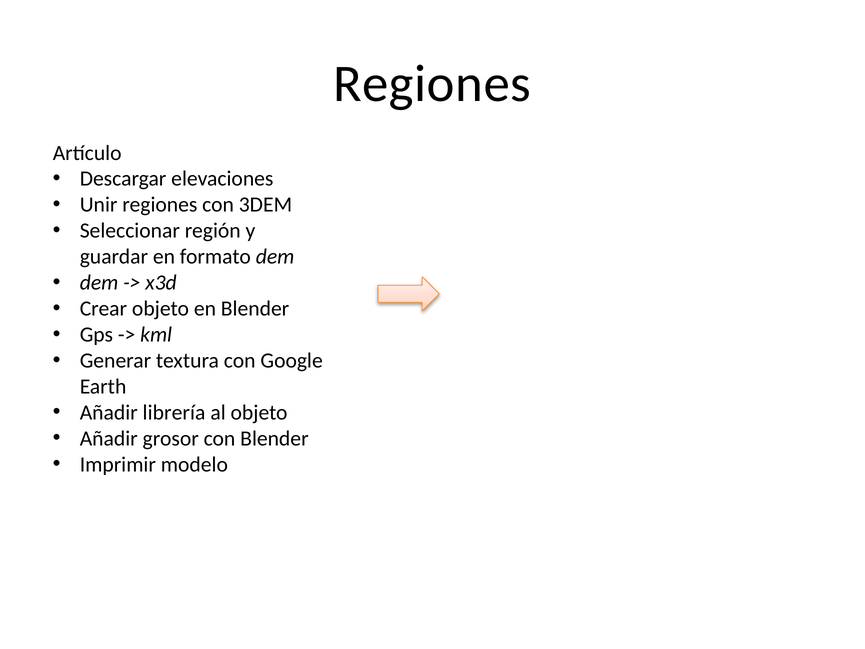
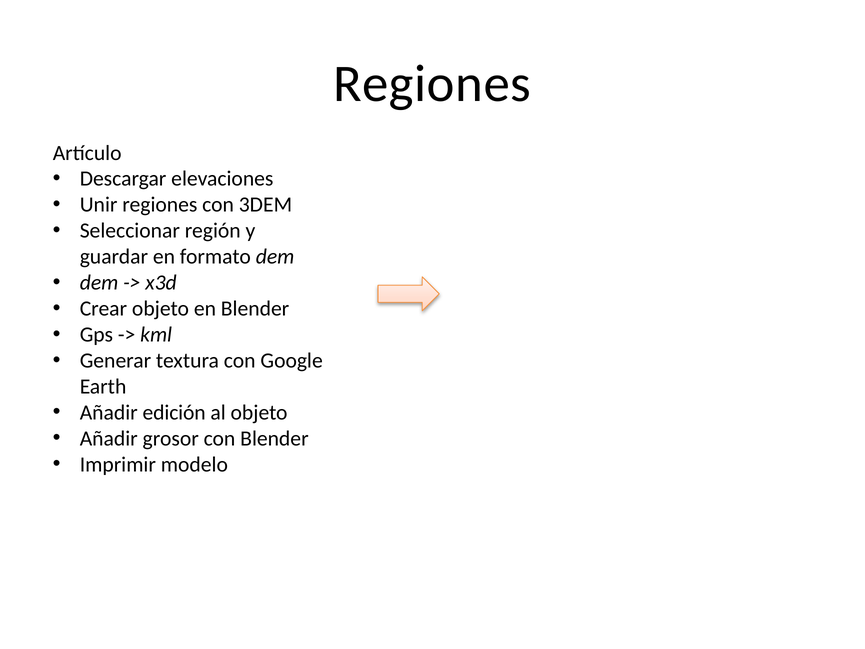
librería: librería -> edición (174, 412)
